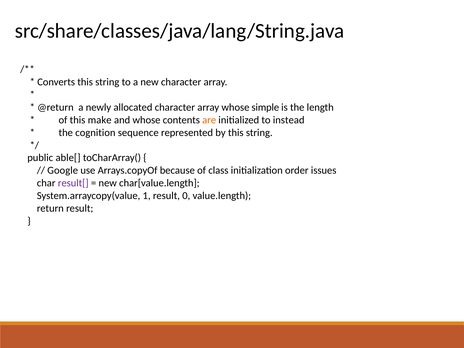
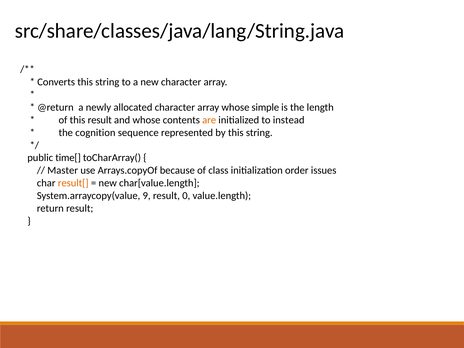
this make: make -> result (100, 120)
able[: able[ -> time[ (68, 158)
Google: Google -> Master (63, 170)
result[ colour: purple -> orange (73, 183)
1: 1 -> 9 (147, 196)
